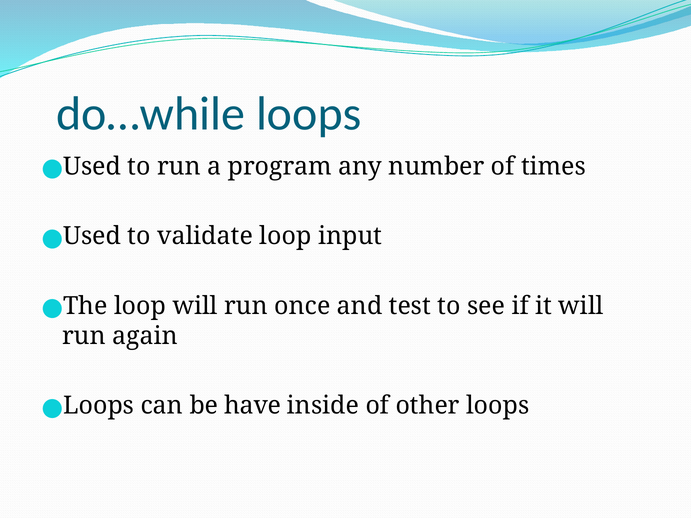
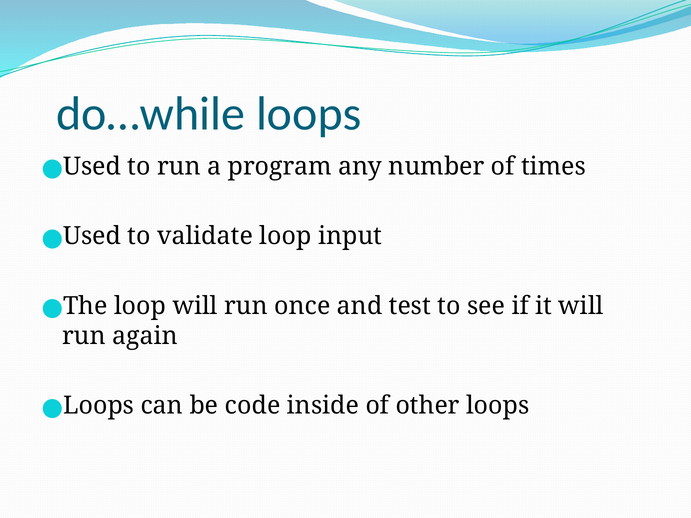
have: have -> code (253, 406)
